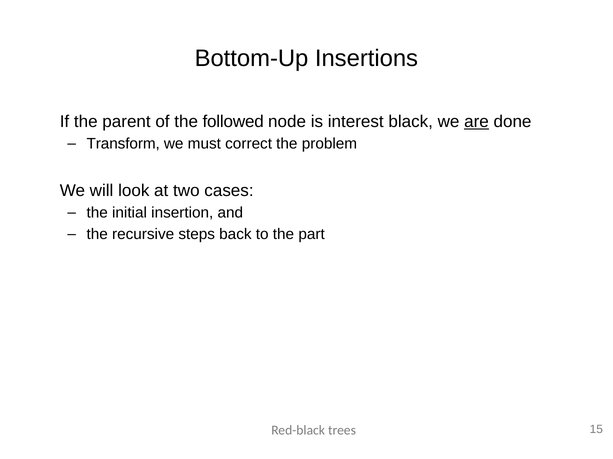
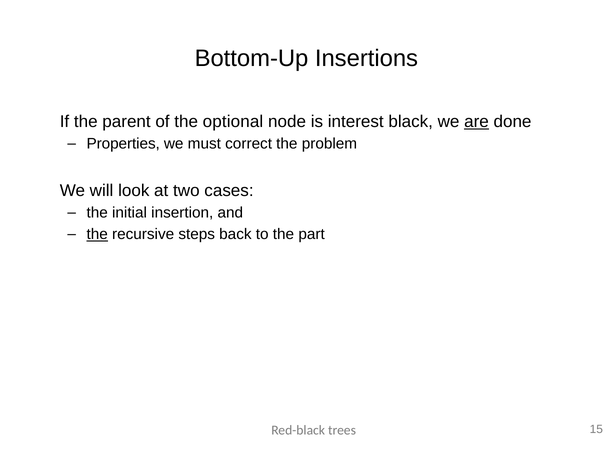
followed: followed -> optional (233, 122)
Transform: Transform -> Properties (123, 144)
the underline: none -> present (97, 235)
